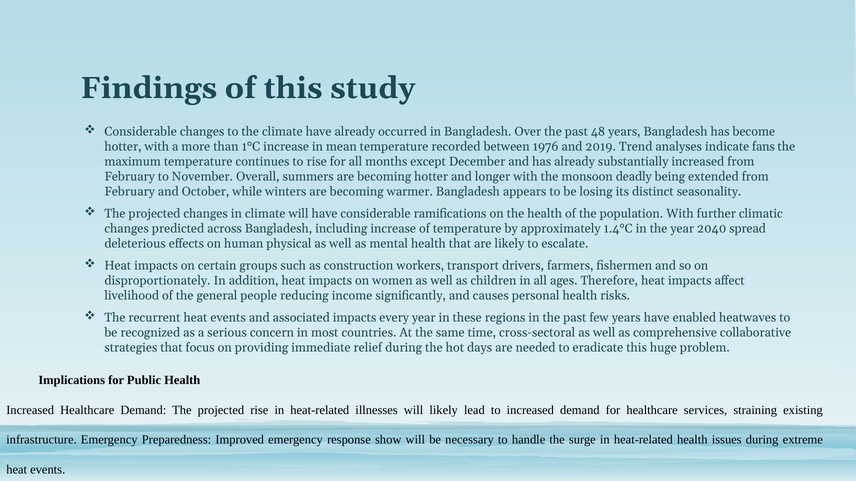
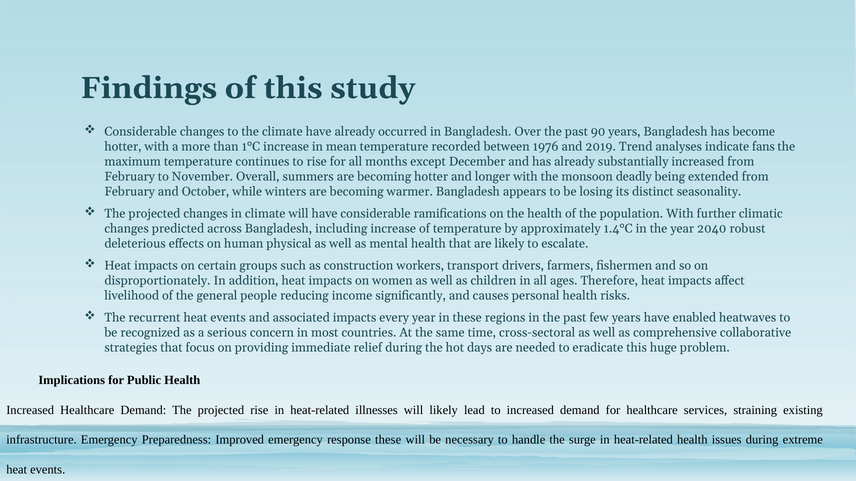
48: 48 -> 90 (598, 132)
spread: spread -> robust (747, 229)
response show: show -> these (388, 440)
